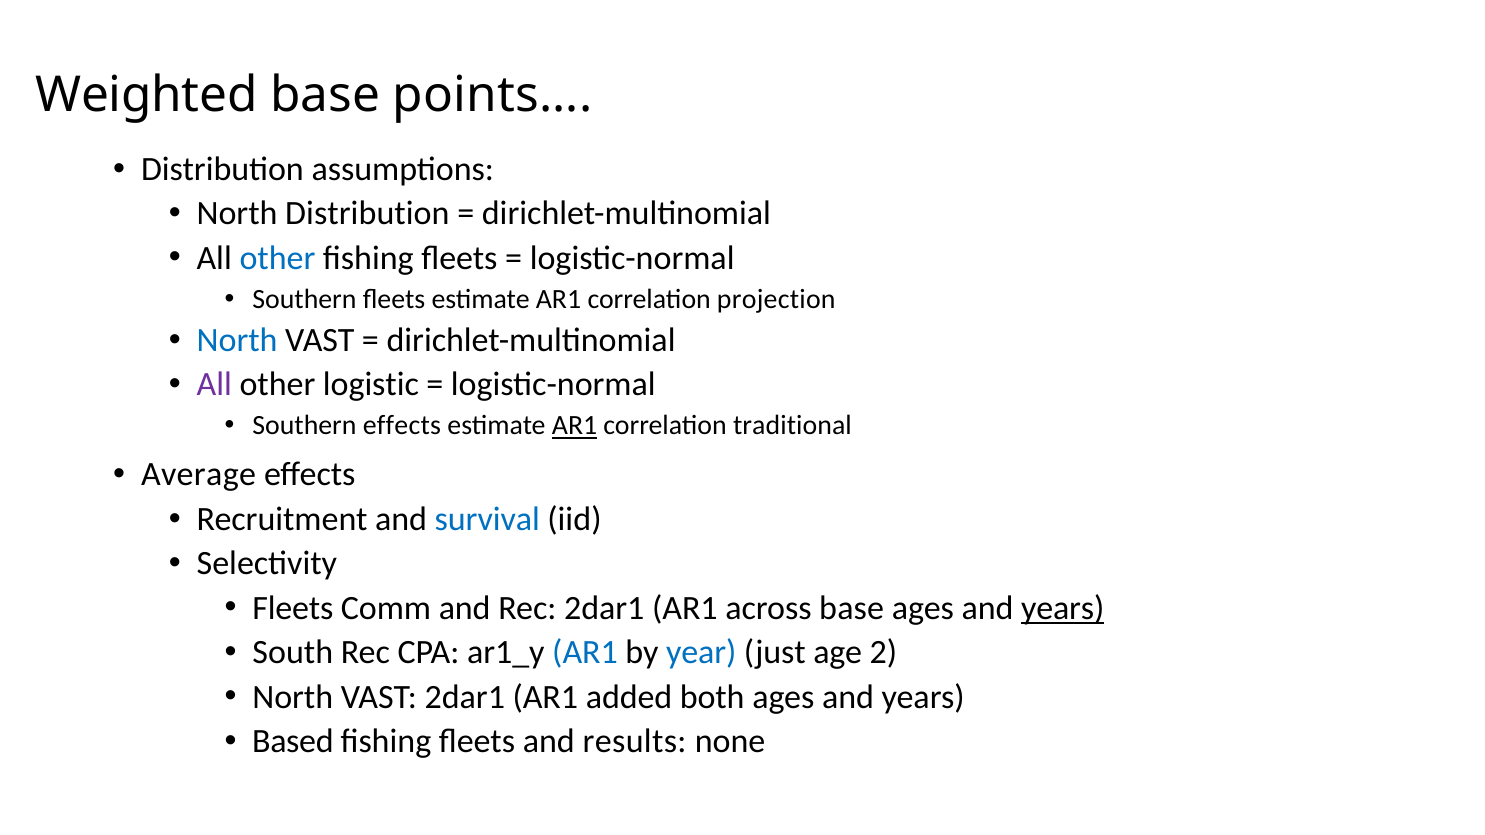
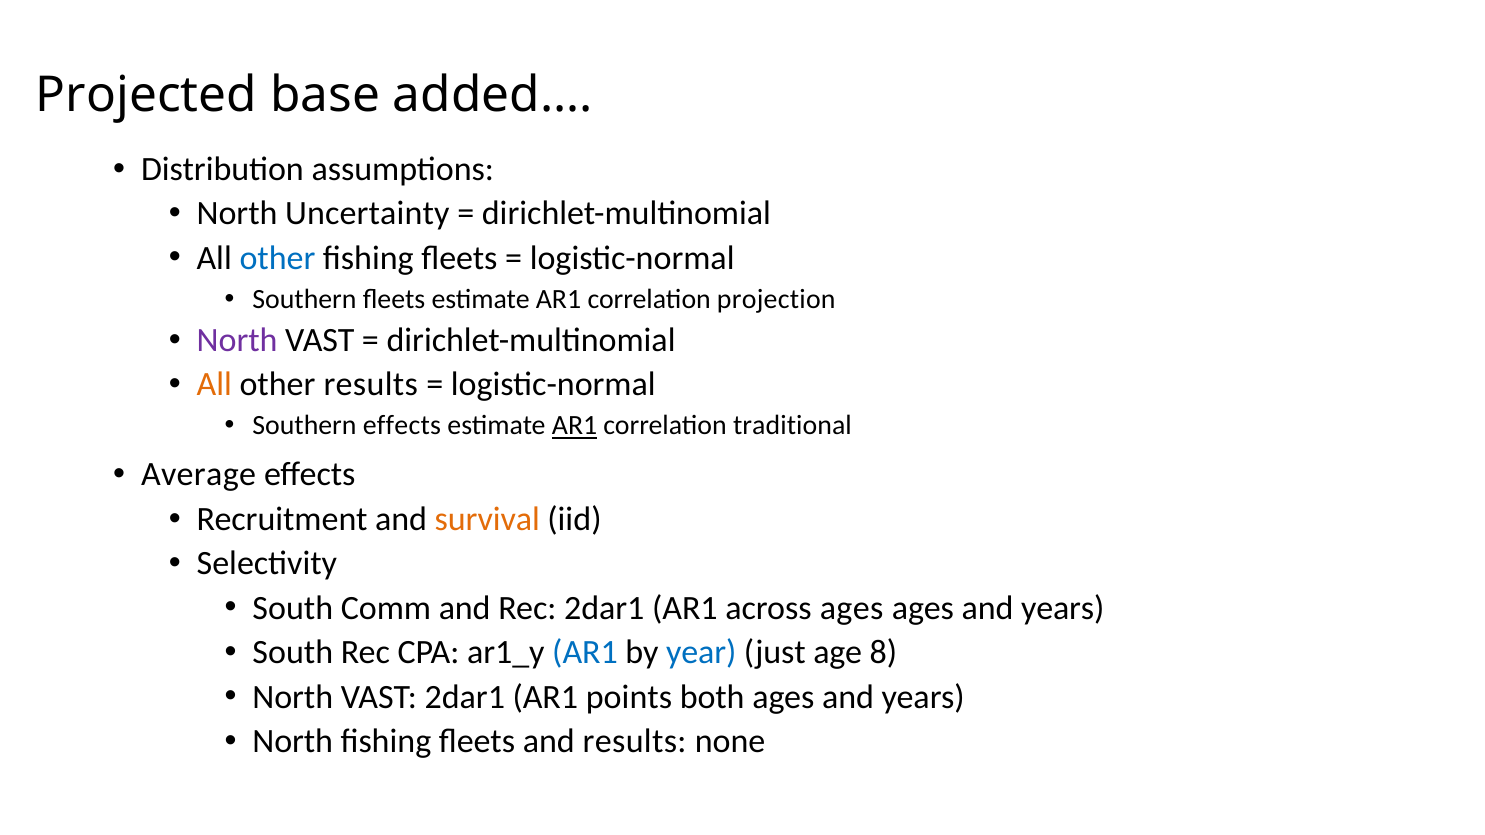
Weighted: Weighted -> Projected (146, 95)
points…: points… -> added… (493, 95)
North Distribution: Distribution -> Uncertainty (367, 214)
North colour: blue -> purple (237, 340)
All colour: purple -> orange (214, 385)
other logistic: logistic -> results (371, 385)
survival colour: blue -> orange (487, 519)
Fleets: Fleets -> South (293, 608)
across base: base -> ages (852, 608)
years underline: present -> none (1063, 608)
2: 2 -> 8 (884, 653)
added: added -> points (629, 697)
Based: Based -> North (293, 742)
